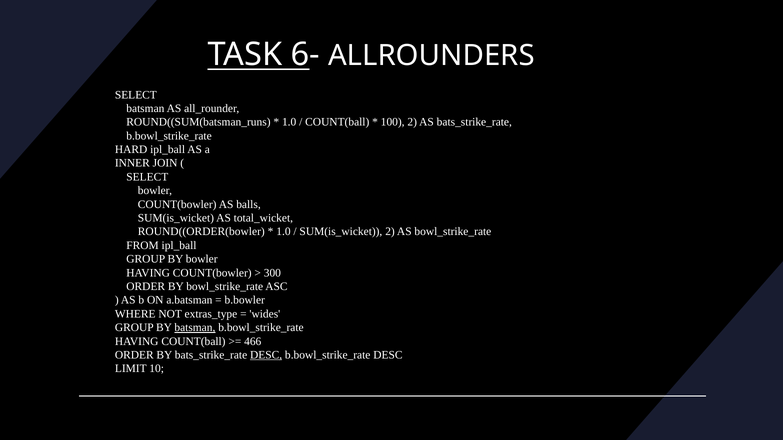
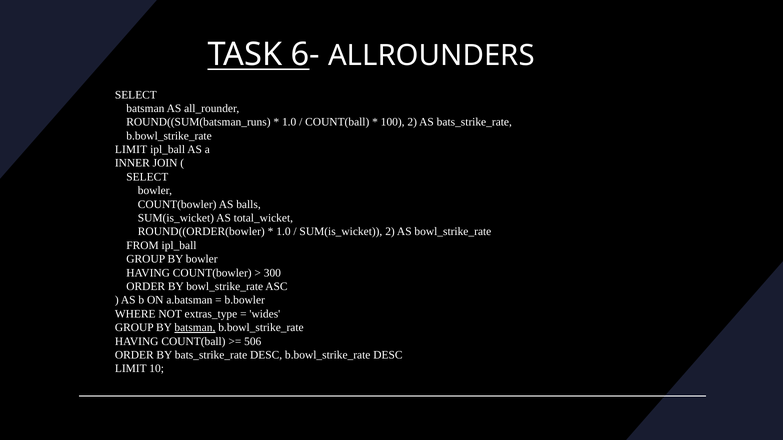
HARD: HARD -> LIMIT (131, 150)
466: 466 -> 506 (253, 342)
DESC underline: present -> none (266, 355)
